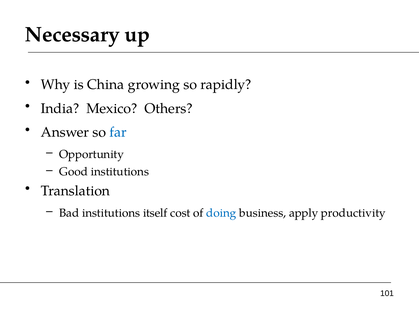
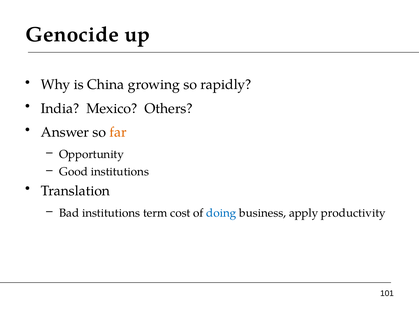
Necessary: Necessary -> Genocide (72, 35)
far colour: blue -> orange (118, 132)
itself: itself -> term (155, 213)
